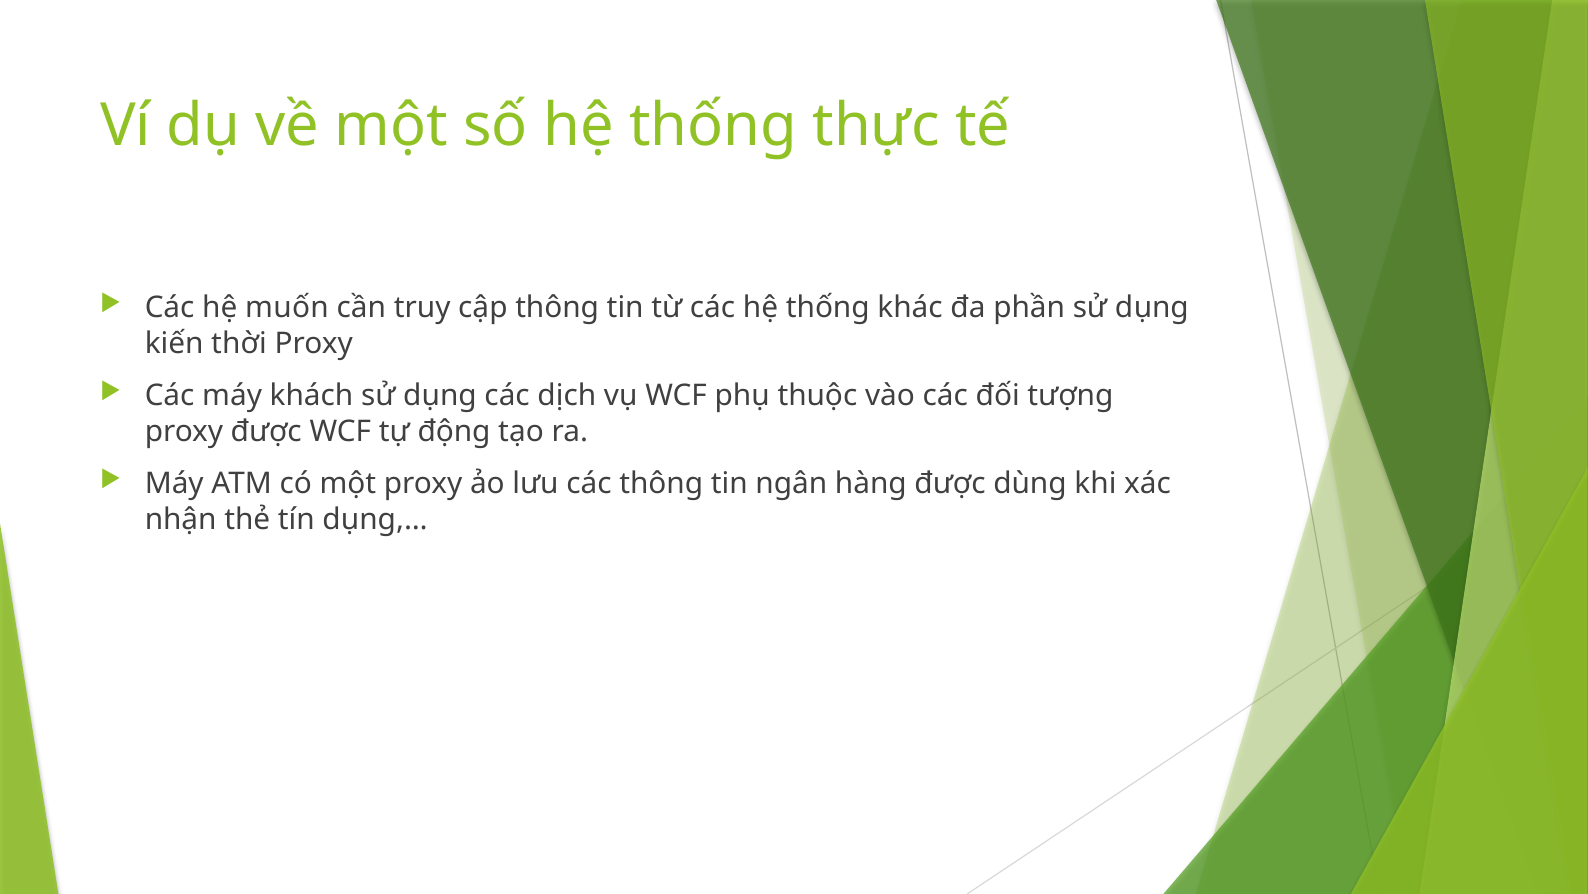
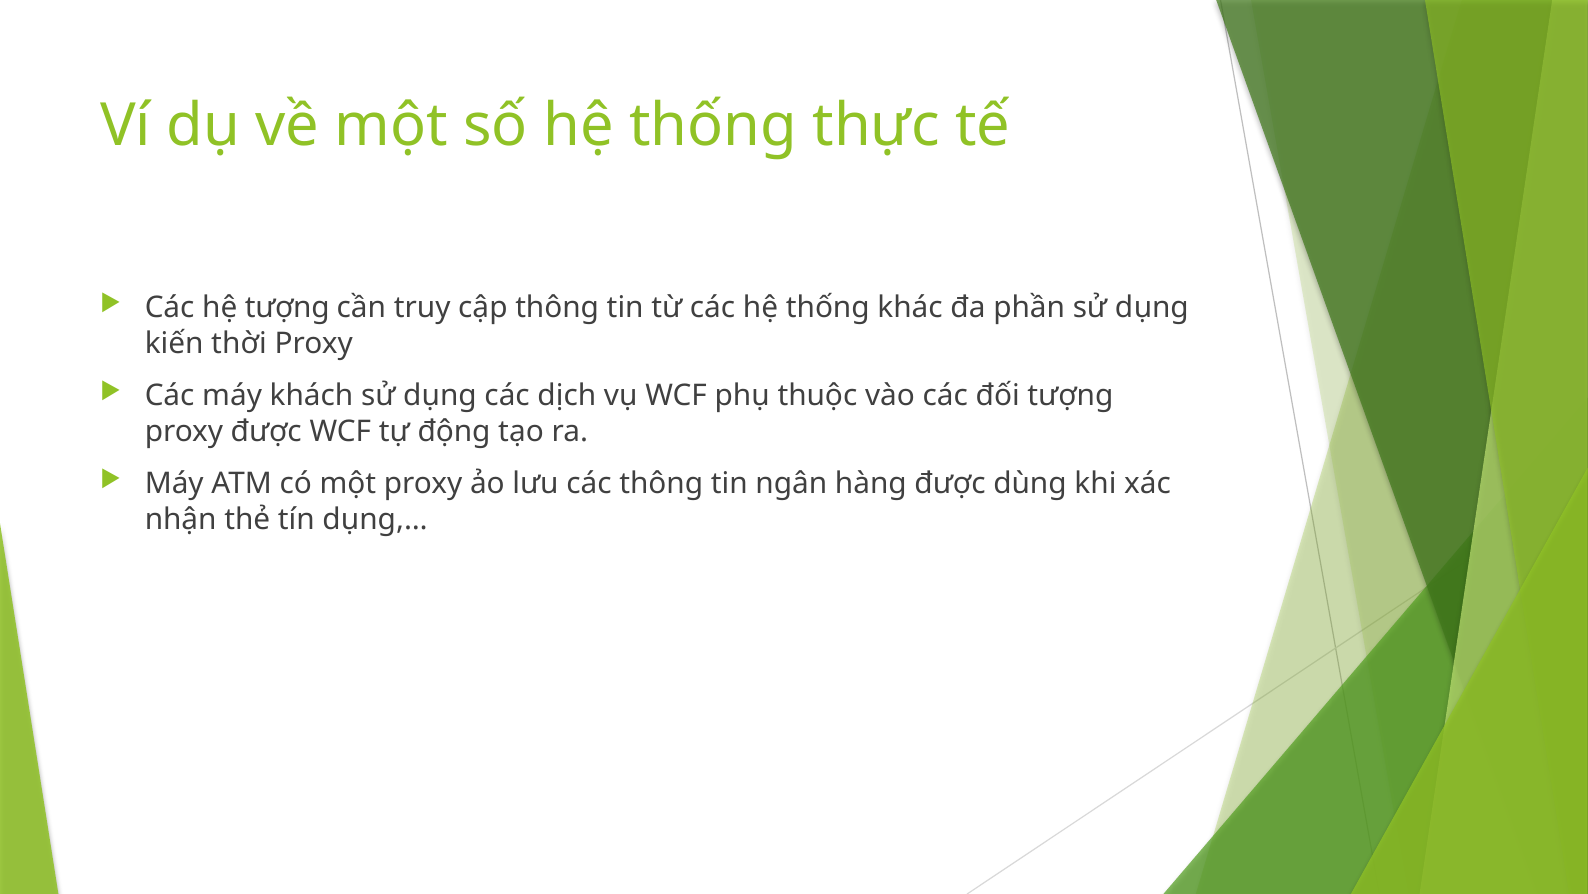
hệ muốn: muốn -> tượng (287, 307)
